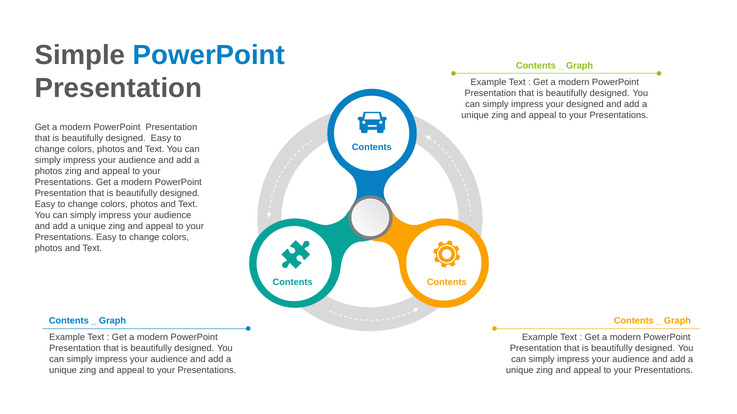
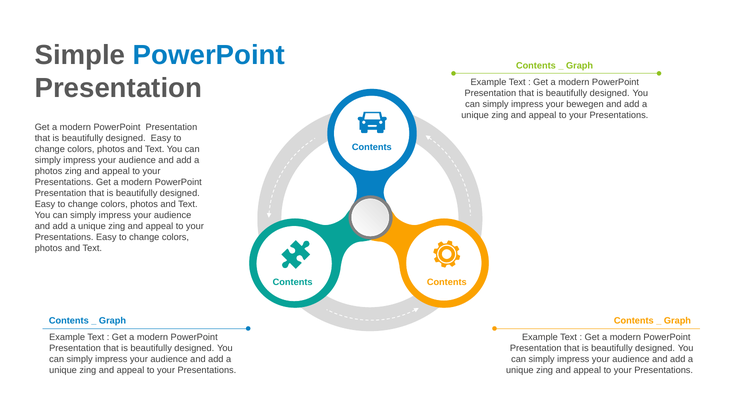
your designed: designed -> bewegen (585, 104)
